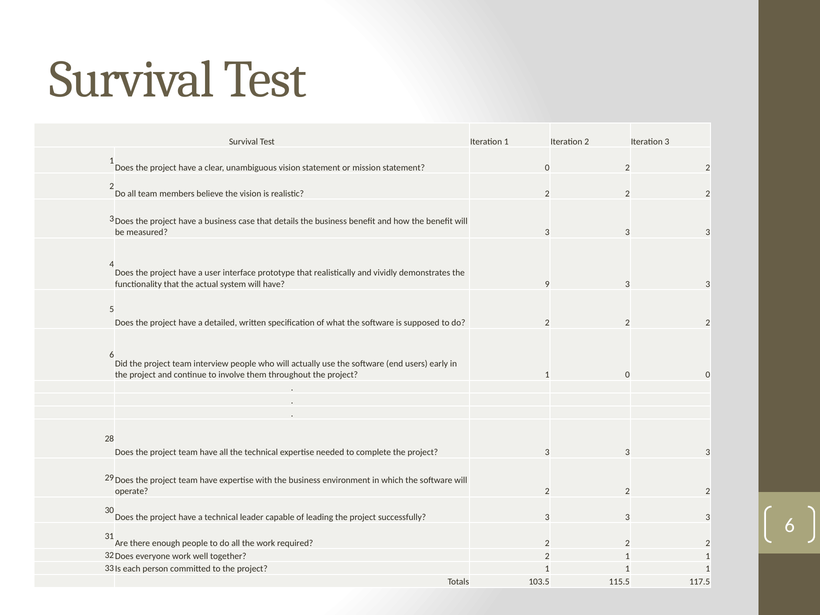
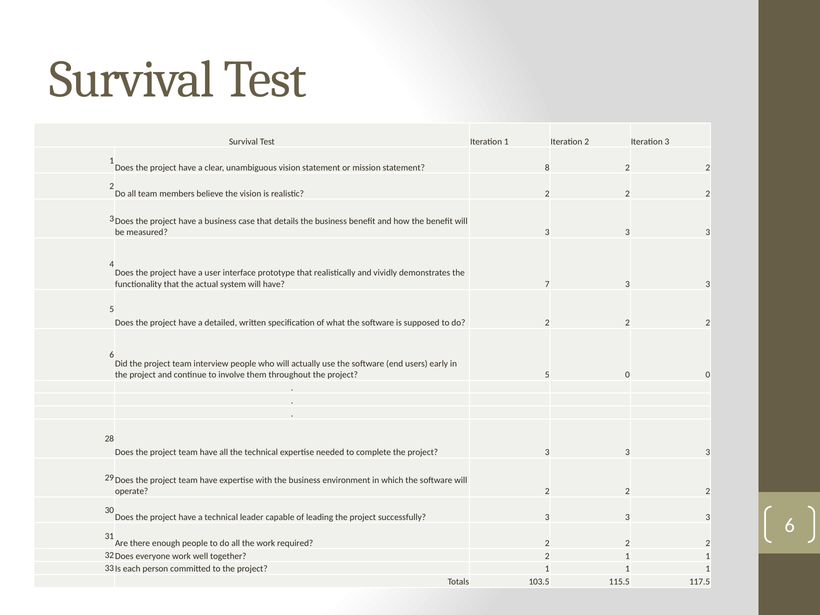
statement 0: 0 -> 8 (547, 168)
9: 9 -> 7 (547, 284)
throughout the project 1: 1 -> 5 (547, 375)
